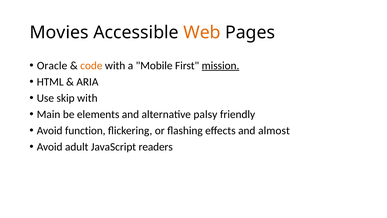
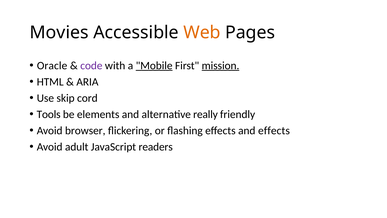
code colour: orange -> purple (91, 65)
Mobile underline: none -> present (154, 65)
skip with: with -> cord (87, 98)
Main: Main -> Tools (49, 114)
palsy: palsy -> really (206, 114)
function: function -> browser (85, 130)
and almost: almost -> effects (274, 130)
